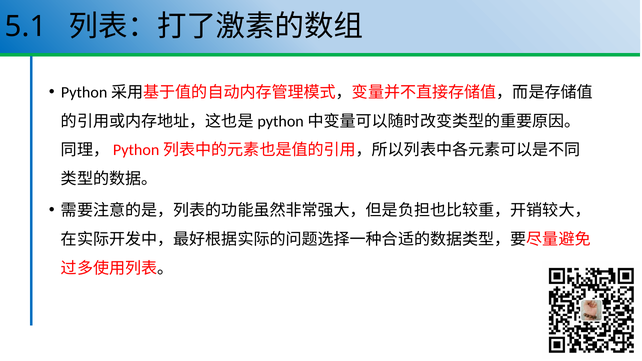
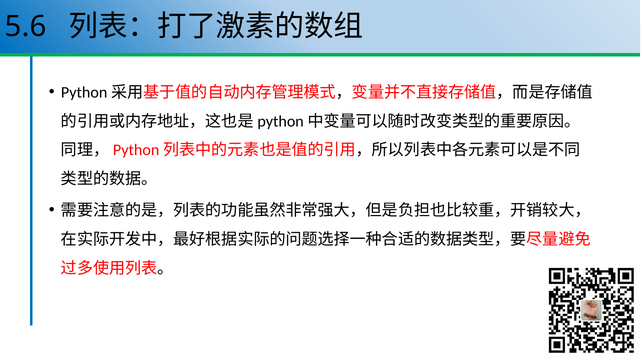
5.1: 5.1 -> 5.6 (26, 26)
